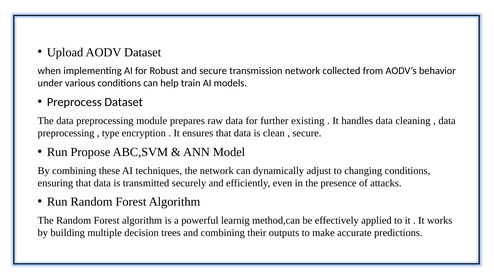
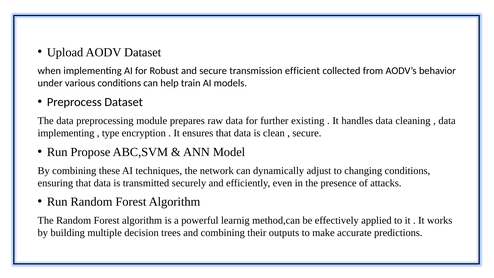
transmission network: network -> efficient (302, 71)
preprocessing: preprocessing -> implementing (66, 133)
